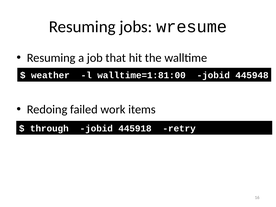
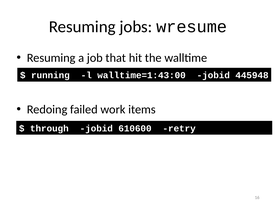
weather: weather -> running (50, 75)
walltime=1:81:00: walltime=1:81:00 -> walltime=1:43:00 (142, 75)
445918: 445918 -> 610600 (135, 128)
